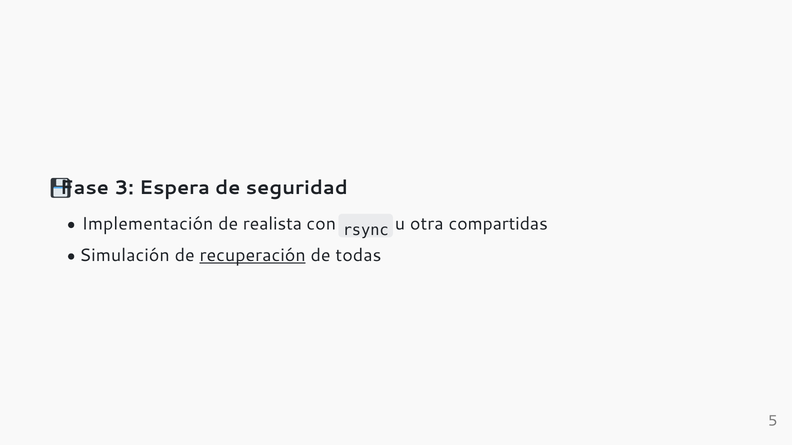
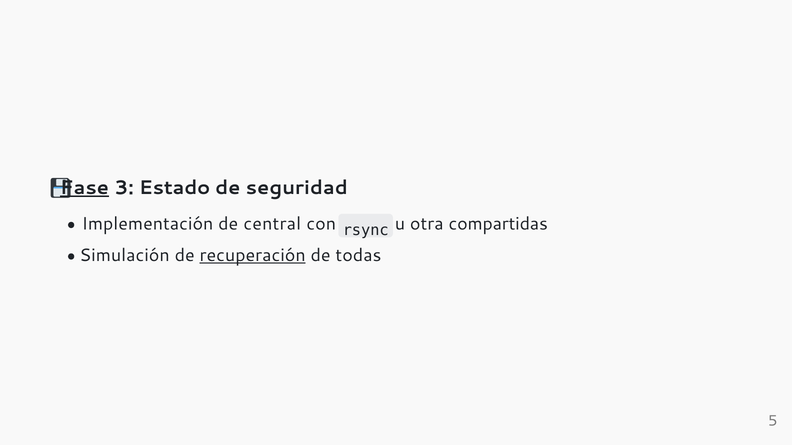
Fase underline: none -> present (84, 188)
Espera: Espera -> Estado (175, 188)
realista: realista -> central (272, 224)
